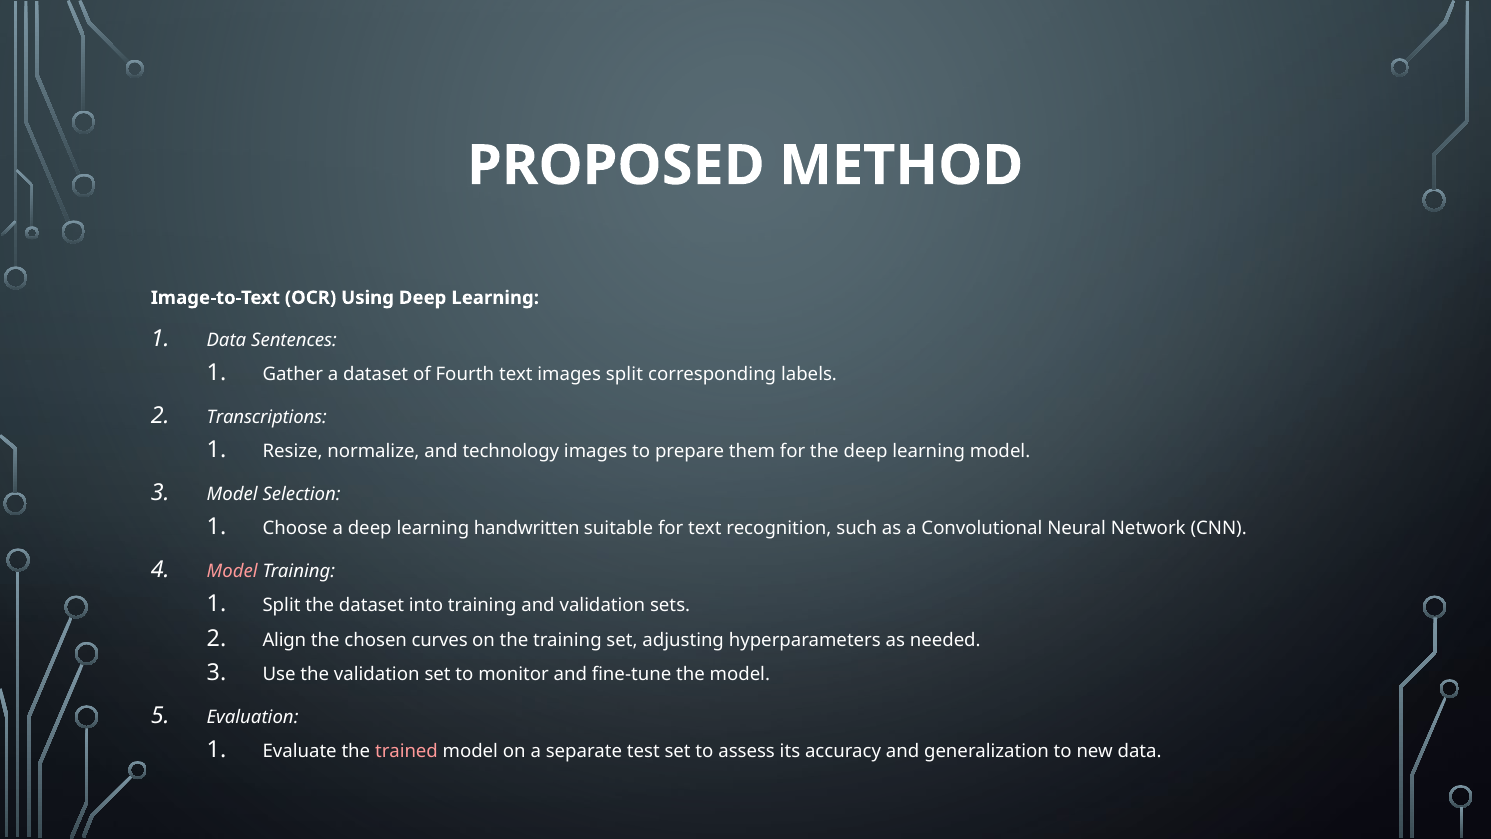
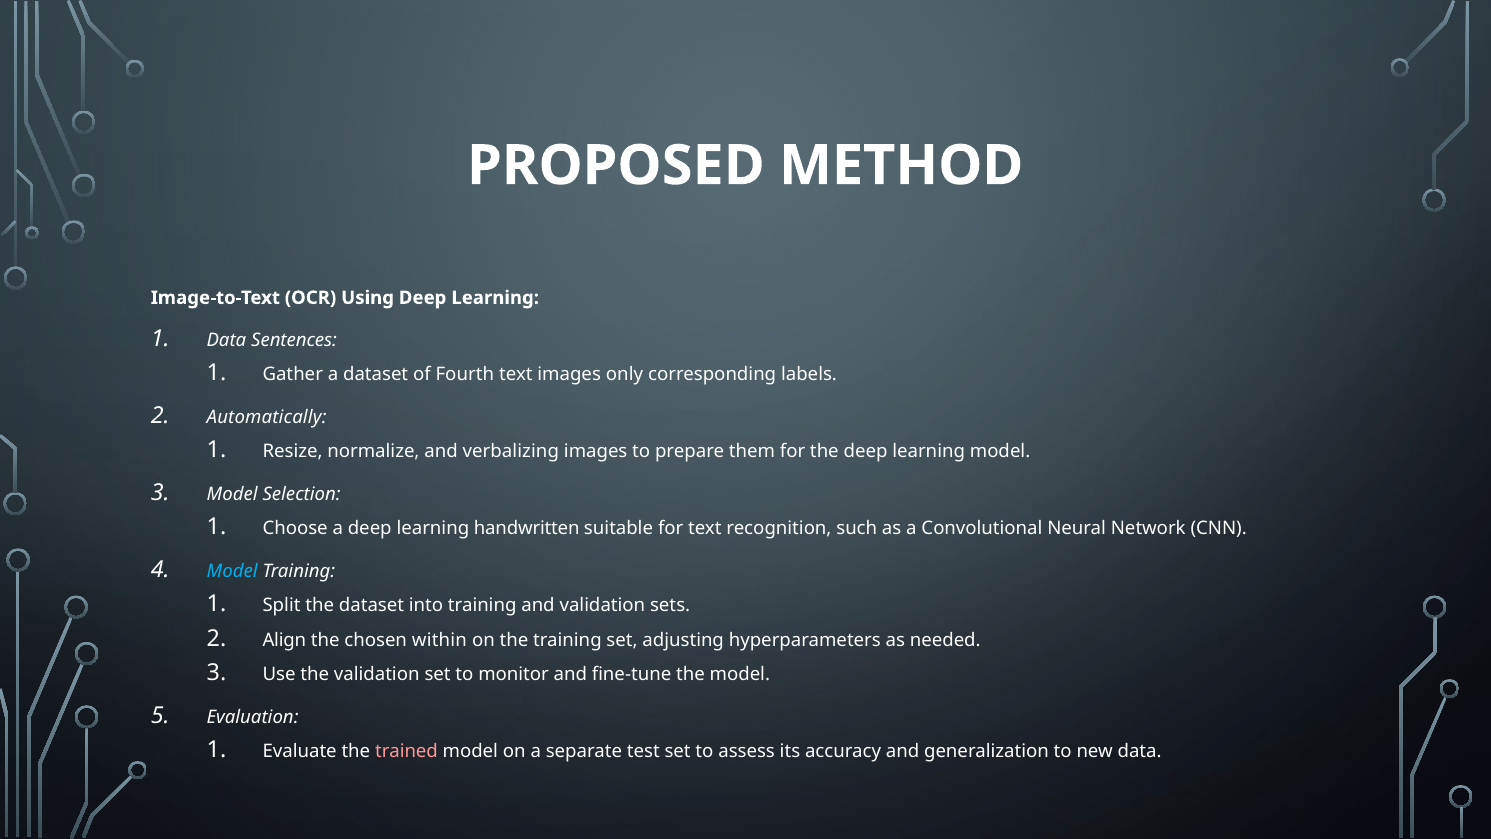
images split: split -> only (624, 375)
Transcriptions: Transcriptions -> Automatically (267, 417)
technology: technology -> verbalizing (511, 451)
Model colour: pink -> light blue (232, 571)
curves: curves -> within (439, 640)
